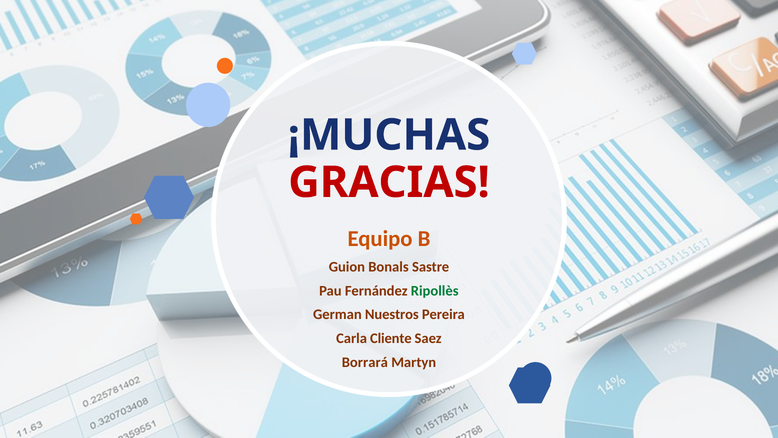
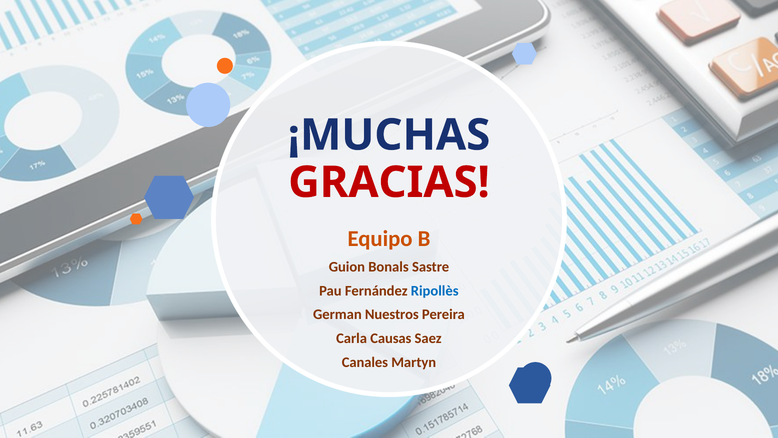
Ripollès colour: green -> blue (435, 291)
Cliente: Cliente -> Causas (391, 338)
Borrará: Borrará -> Canales (365, 362)
